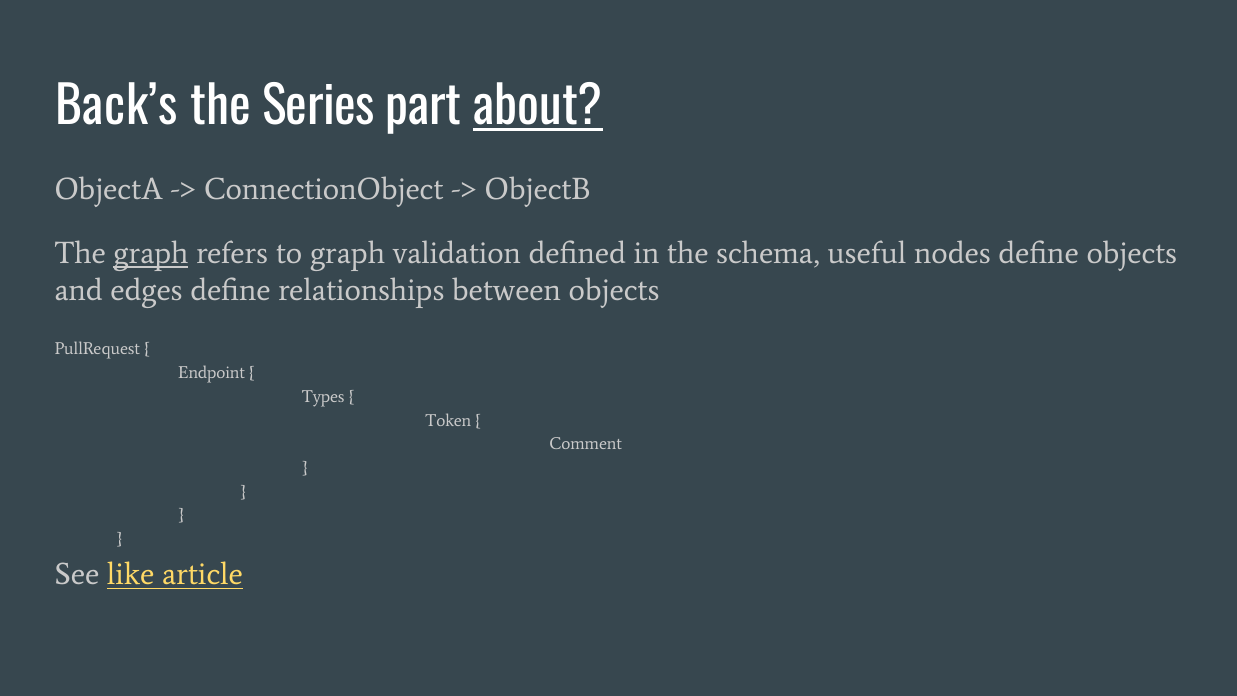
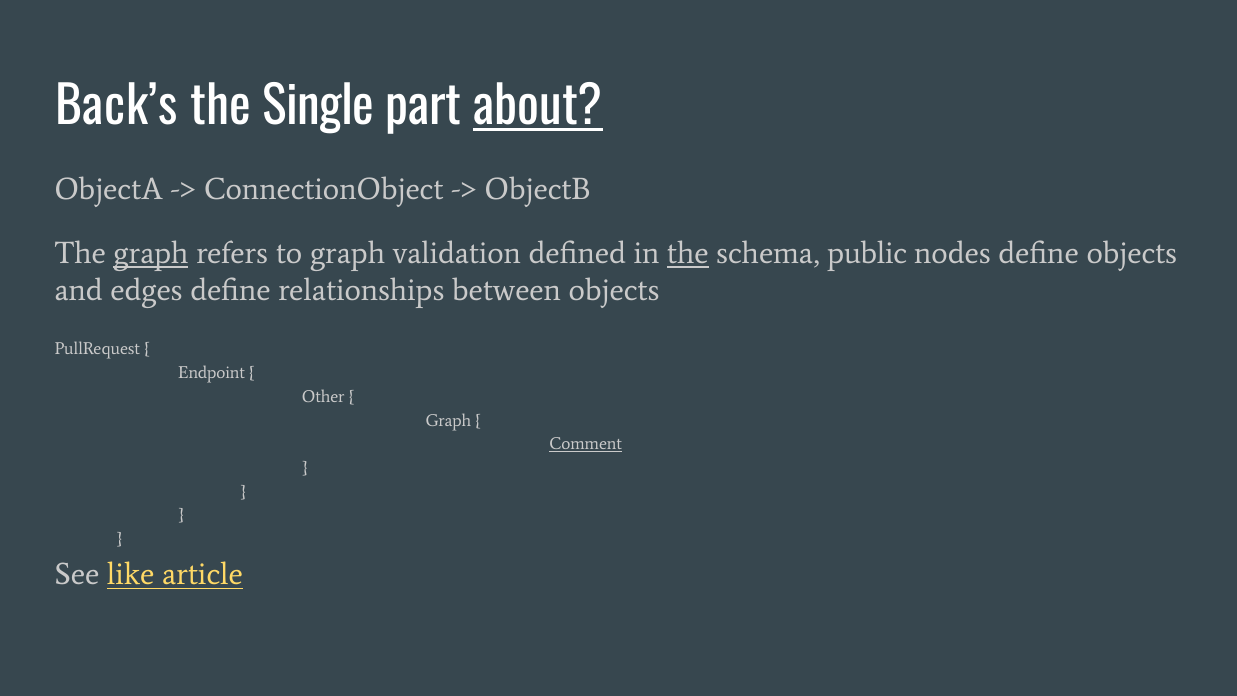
Series: Series -> Single (318, 107)
the underline: none -> present (688, 254)
useful: useful -> public (867, 254)
Types: Types -> Other (323, 397)
Token: Token -> Graph (448, 420)
Comment underline: none -> present (586, 444)
